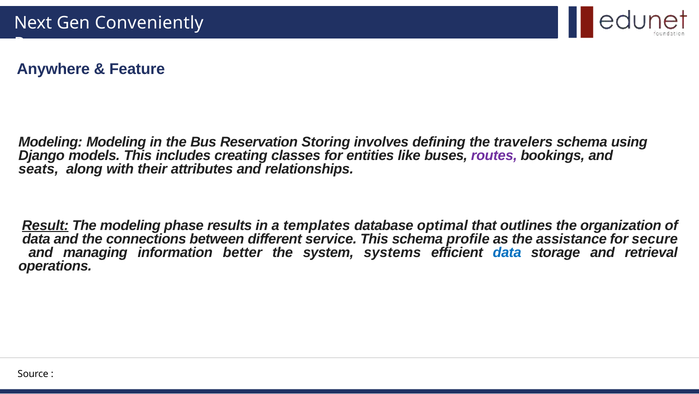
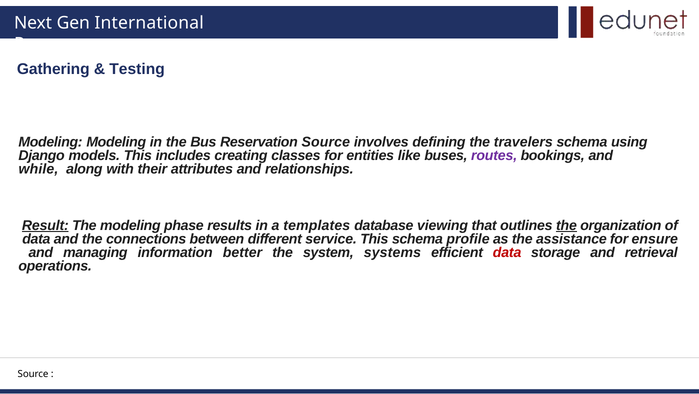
Conveniently: Conveniently -> International (149, 23)
Anywhere: Anywhere -> Gathering (53, 69)
Feature: Feature -> Testing (137, 69)
Reservation Storing: Storing -> Source (326, 142)
seats: seats -> while (38, 169)
optimal: optimal -> viewing (443, 225)
the underline: none -> present (566, 225)
secure: secure -> ensure (655, 239)
data colour: blue -> red (507, 252)
